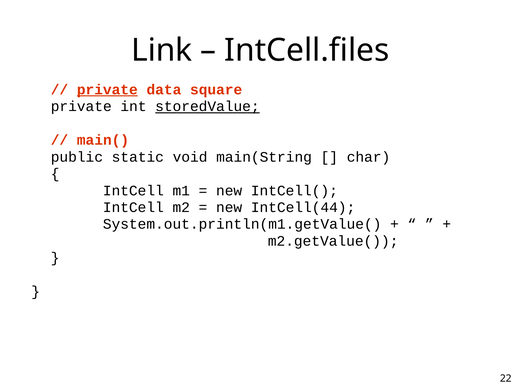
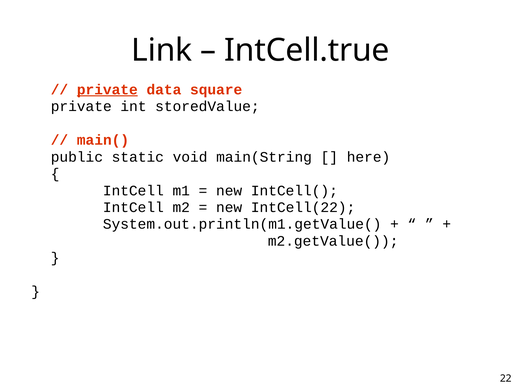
IntCell.files: IntCell.files -> IntCell.true (307, 50)
storedValue underline: present -> none (207, 106)
char: char -> here (368, 157)
IntCell(44: IntCell(44 -> IntCell(22 (303, 207)
